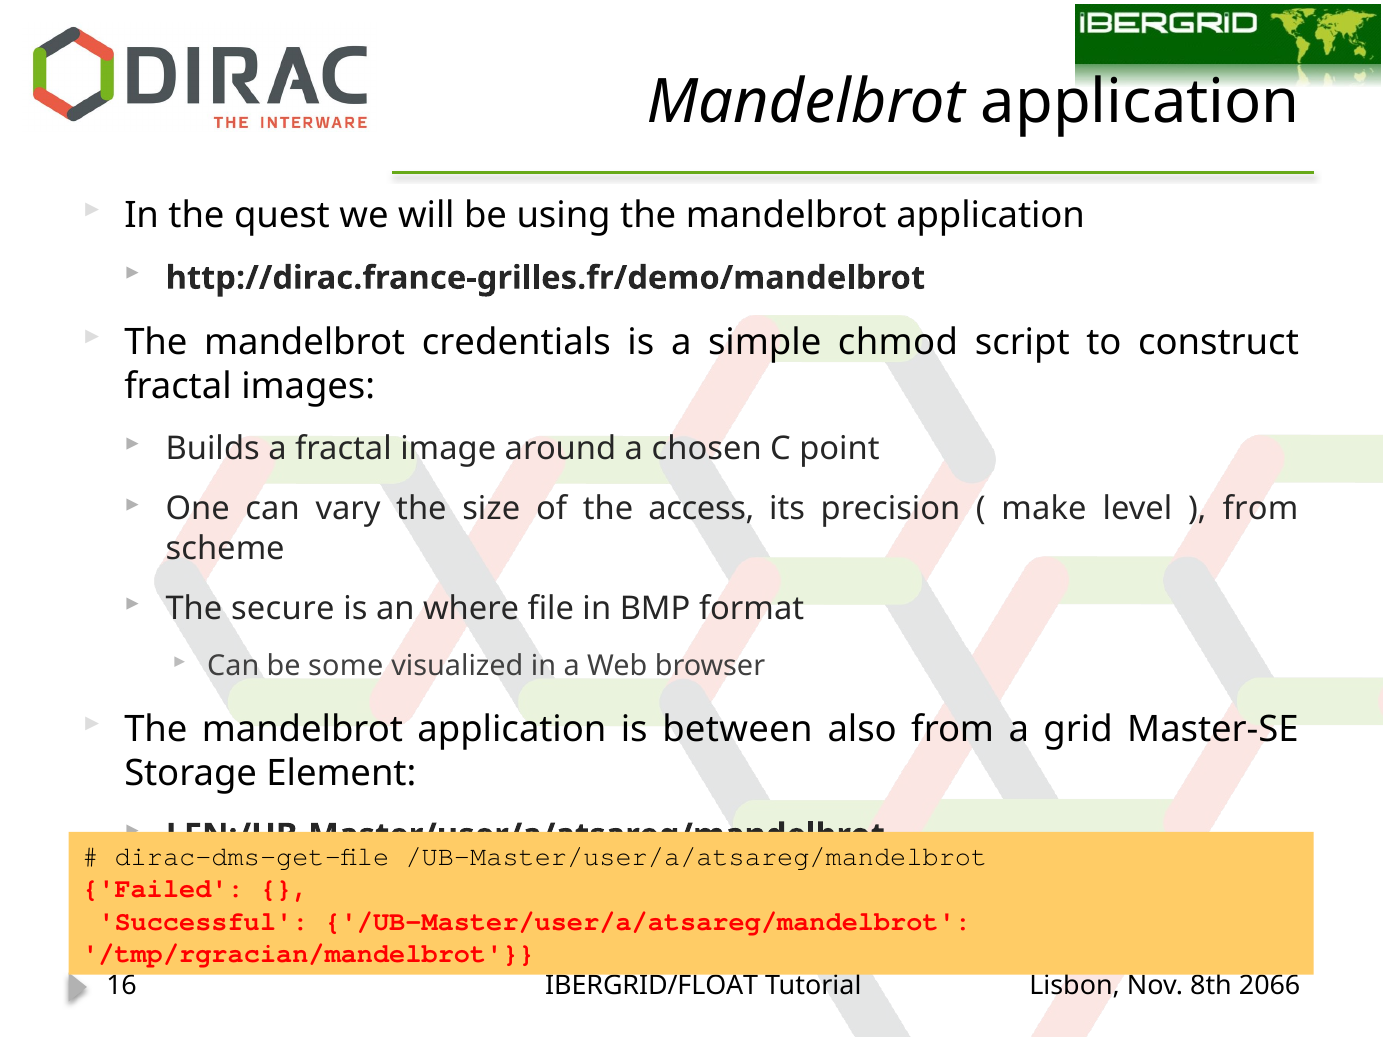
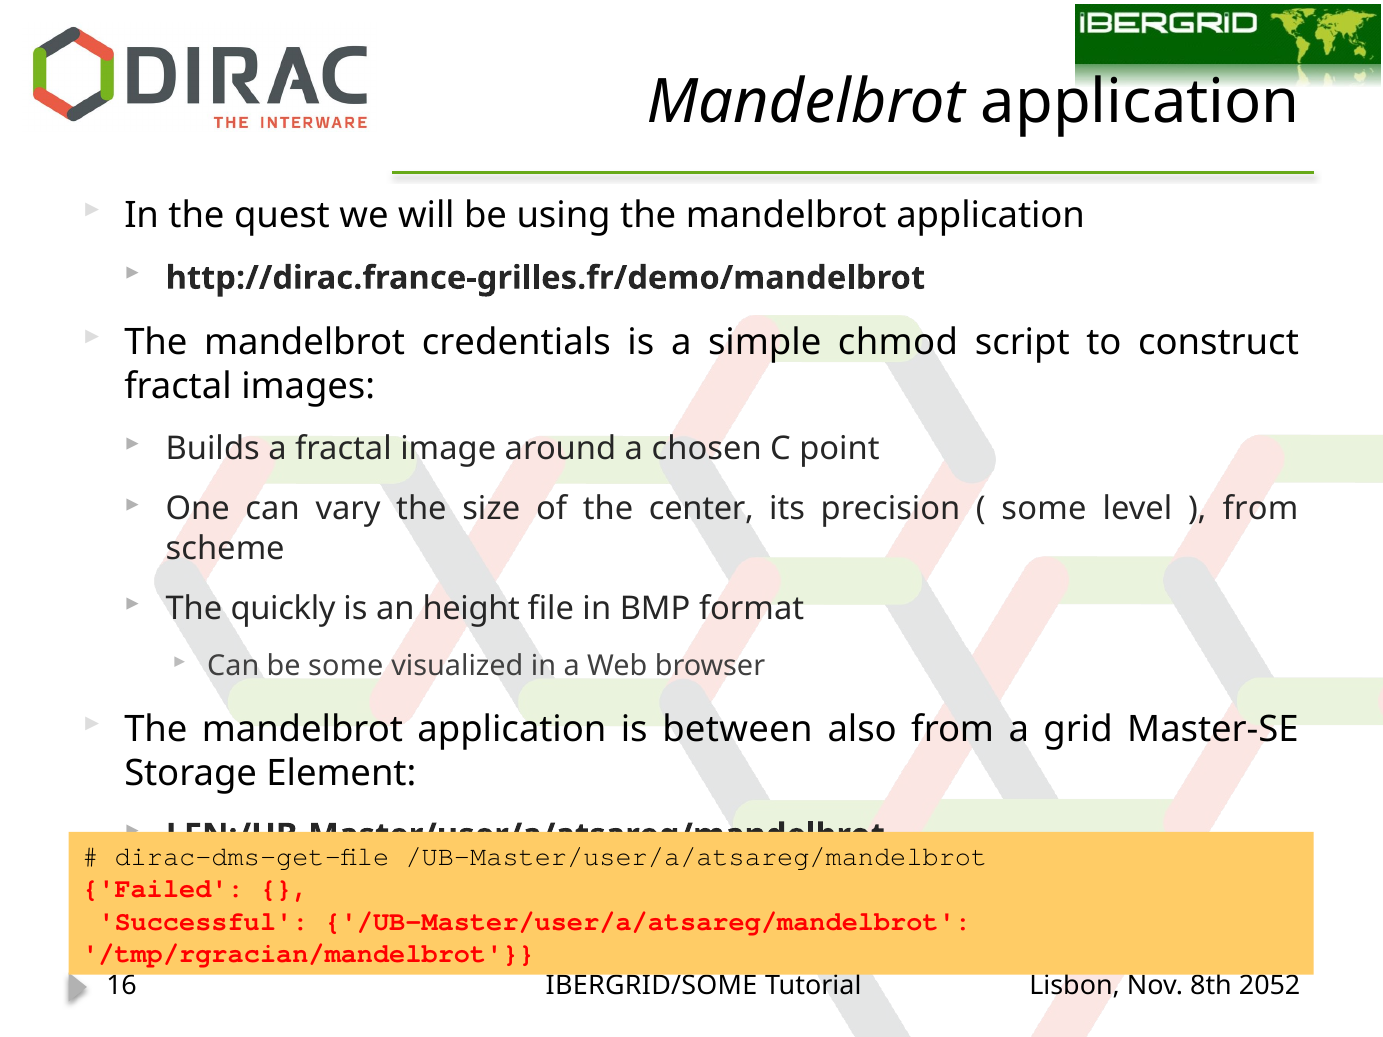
access: access -> center (701, 509)
make: make -> some (1044, 509)
secure: secure -> quickly (283, 609)
where: where -> height (471, 609)
IBERGRID/FLOAT: IBERGRID/FLOAT -> IBERGRID/SOME (652, 986)
2066: 2066 -> 2052 (1270, 986)
